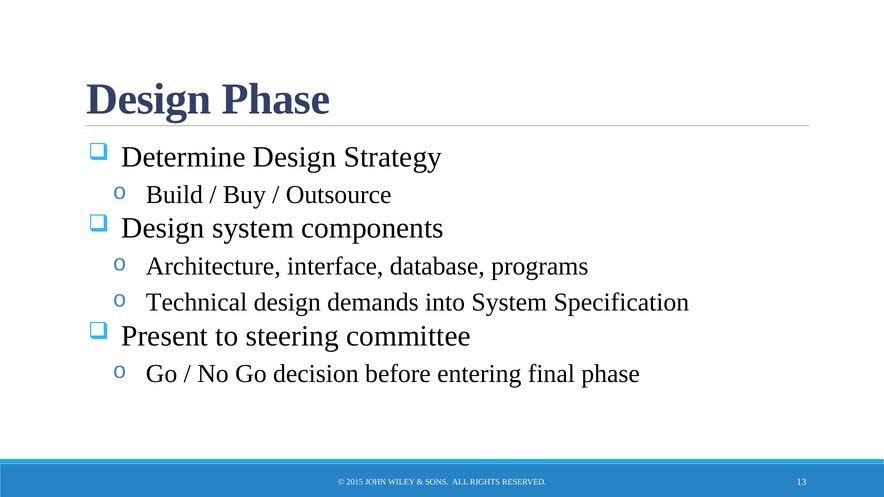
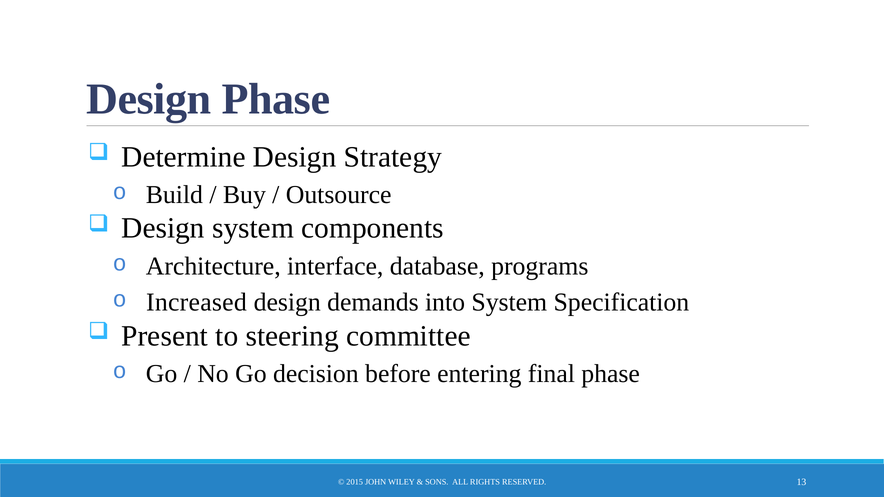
Technical: Technical -> Increased (196, 303)
